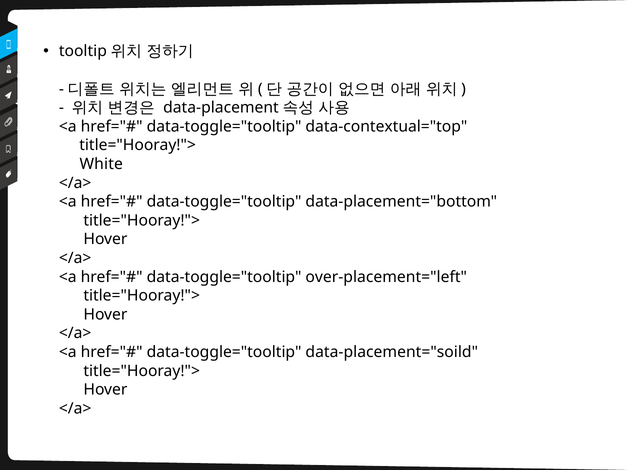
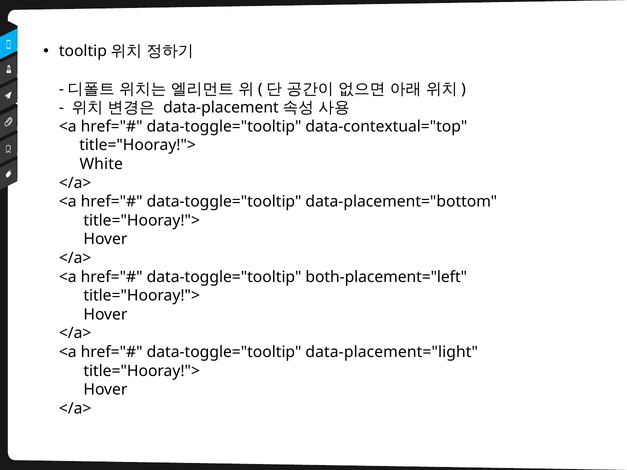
over-placement="left: over-placement="left -> both-placement="left (386, 277)
data-placement="soild: data-placement="soild -> data-placement="light (392, 352)
